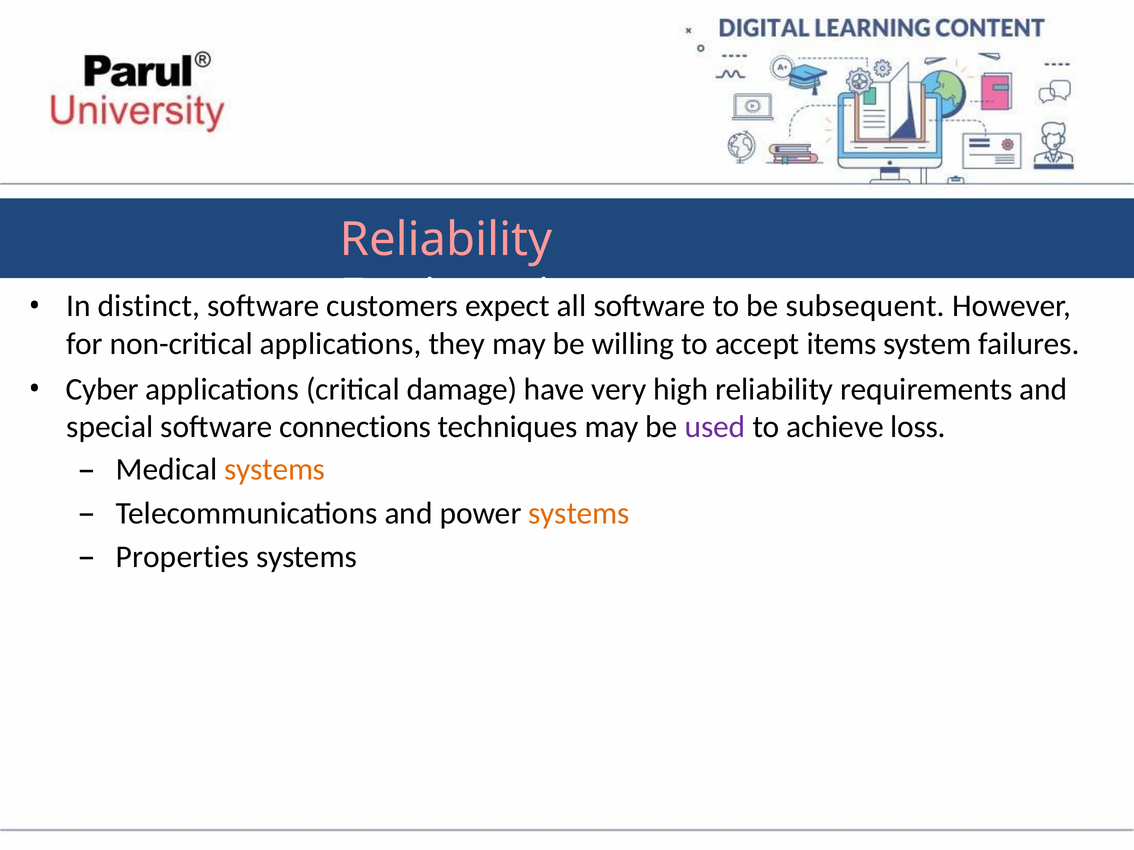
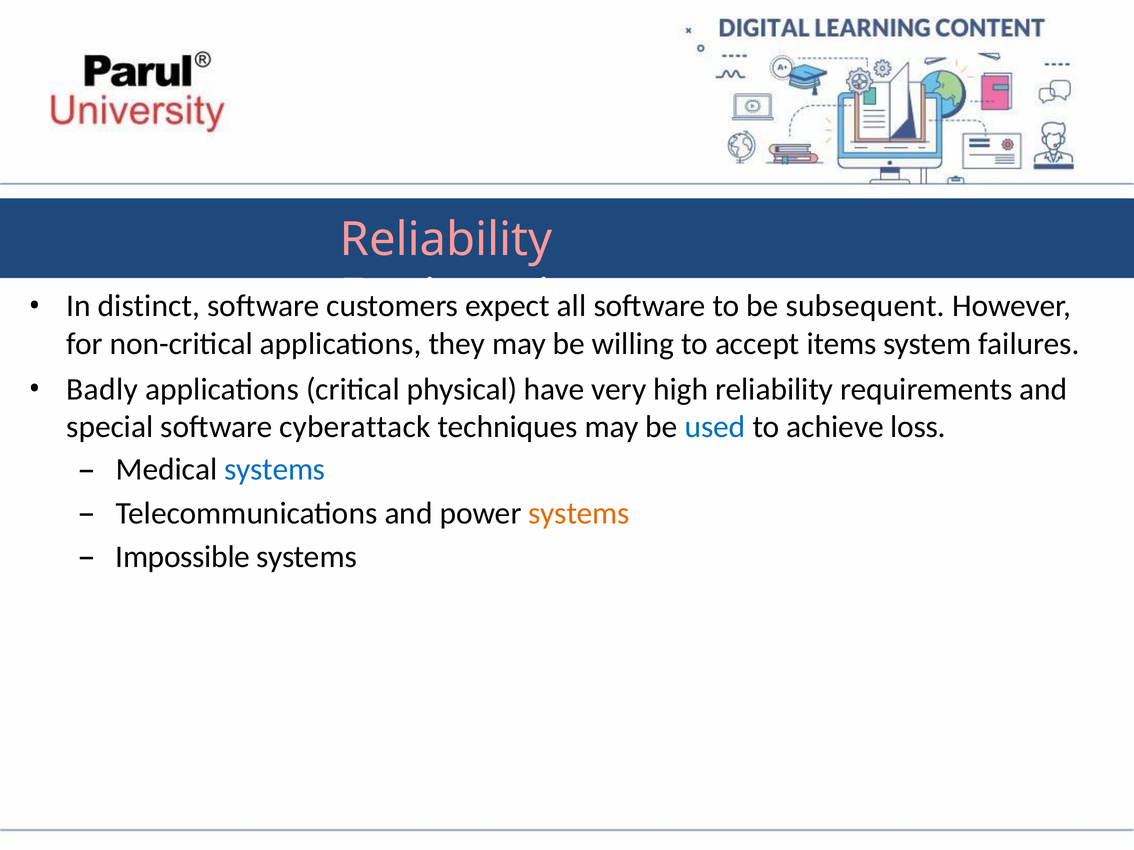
Cyber: Cyber -> Badly (102, 389)
damage: damage -> physical (462, 389)
connections: connections -> cyberattack (355, 427)
used colour: purple -> blue (715, 427)
systems colour: orange -> blue (275, 470)
Properties: Properties -> Impossible (183, 557)
